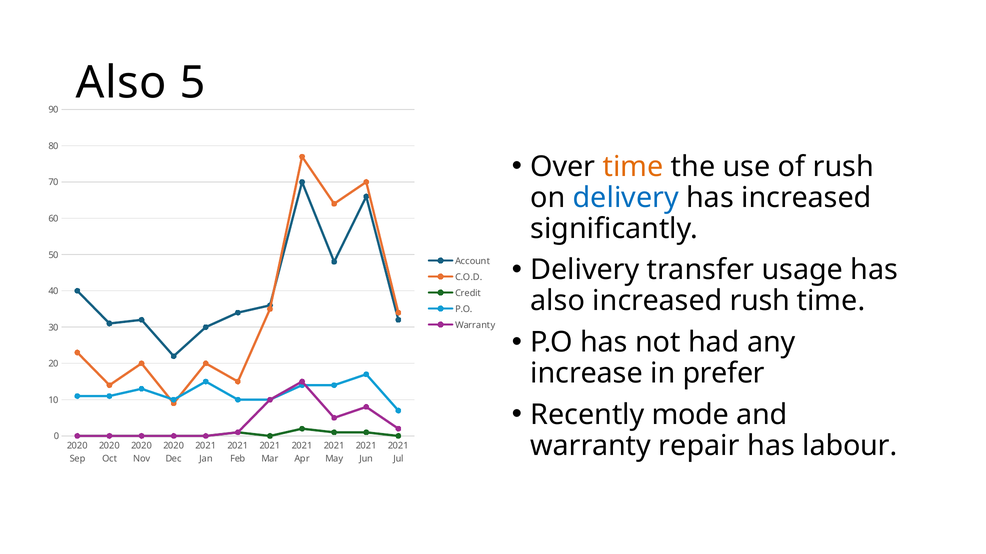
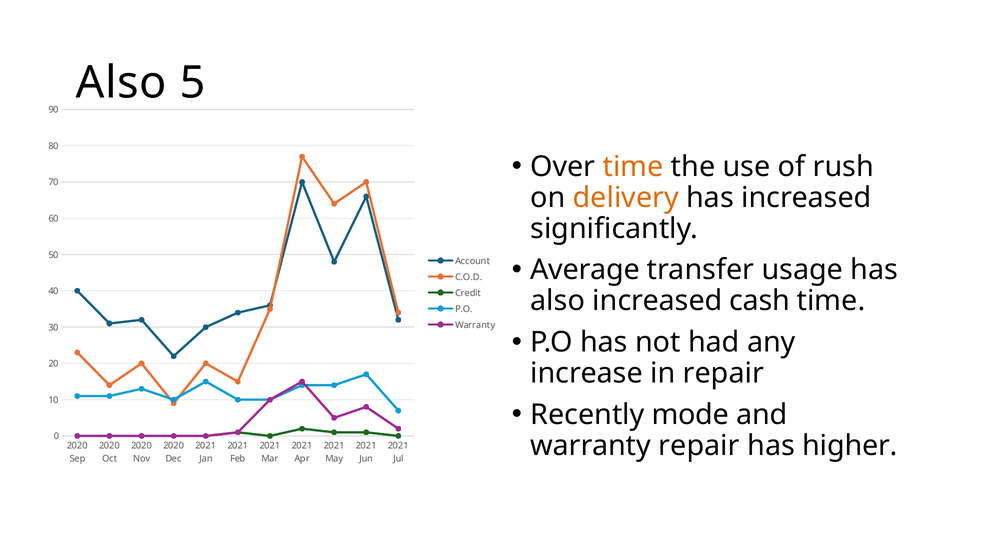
delivery colour: blue -> orange (626, 198)
Delivery: Delivery -> Average (585, 270)
increased rush: rush -> cash (760, 301)
in prefer: prefer -> repair (724, 374)
labour: labour -> higher (850, 446)
